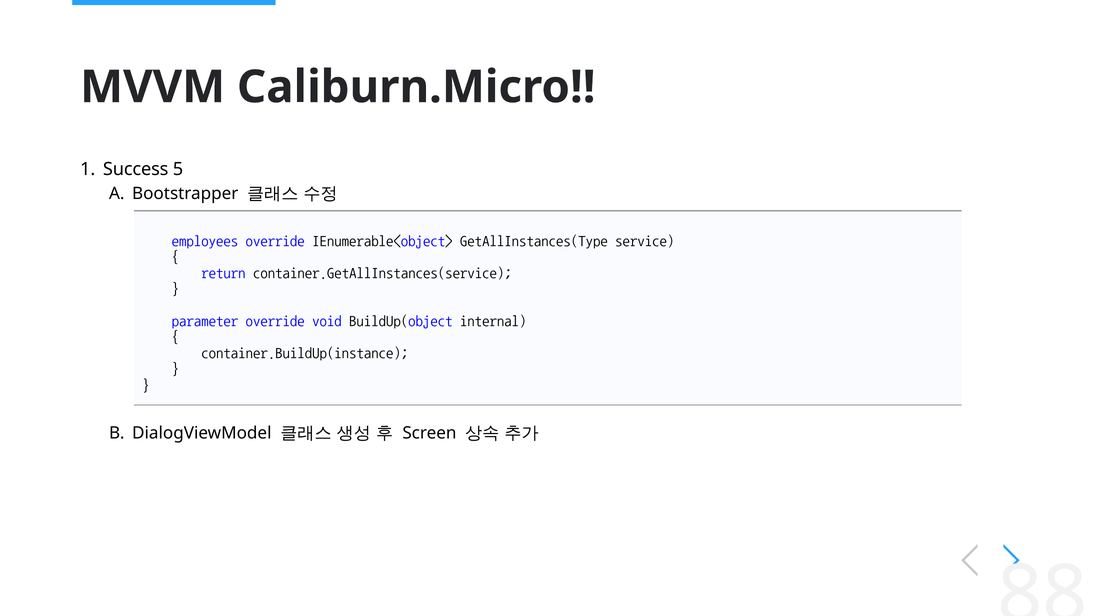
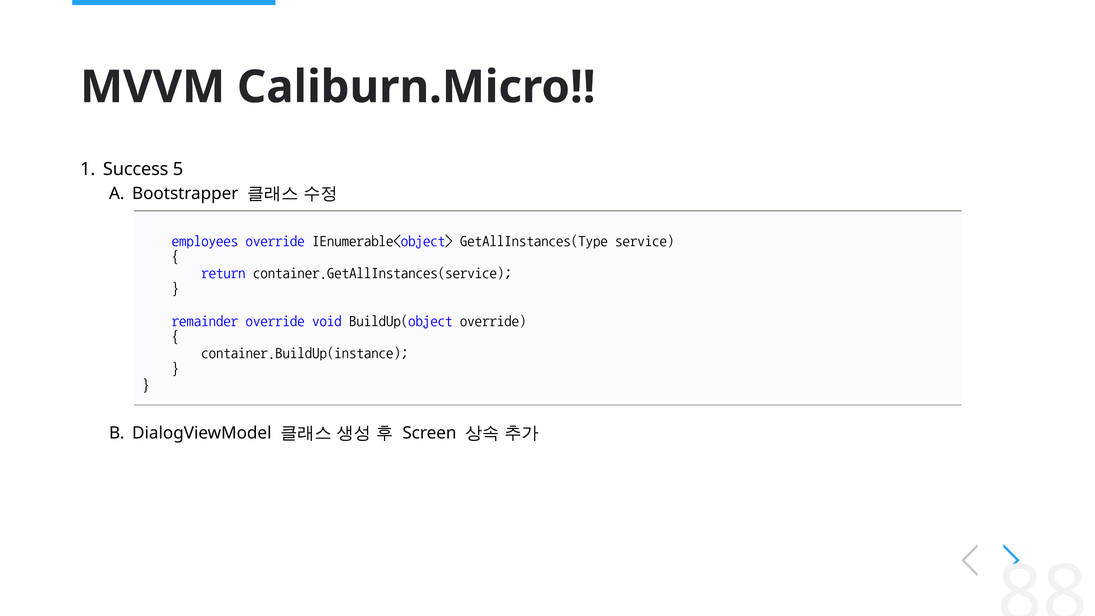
parameter: parameter -> remainder (205, 321)
BuildUp(object internal: internal -> override (493, 321)
